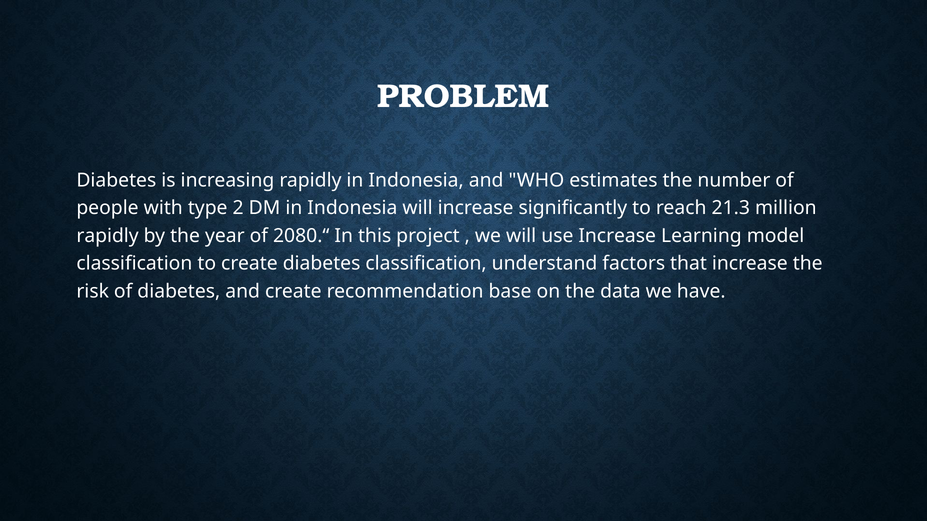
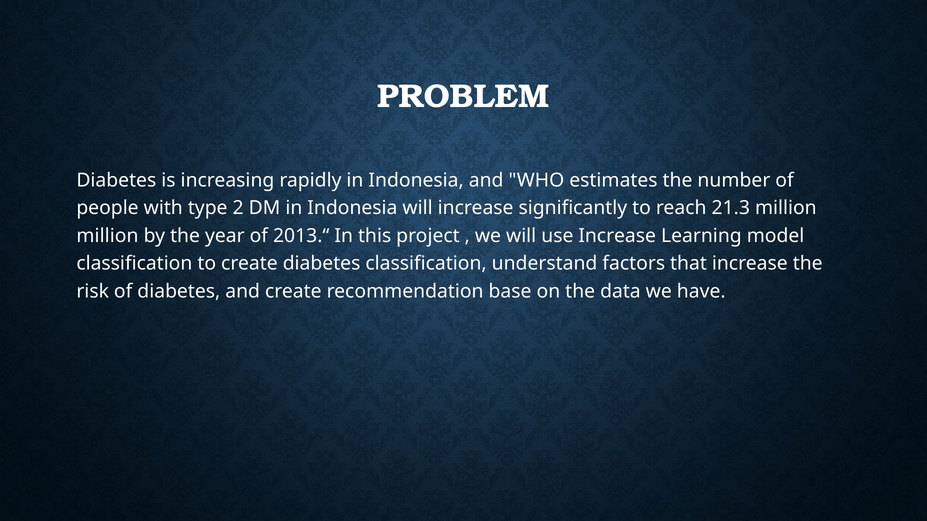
rapidly: rapidly -> million (107, 236)
2080.“: 2080.“ -> 2013.“ (301, 236)
